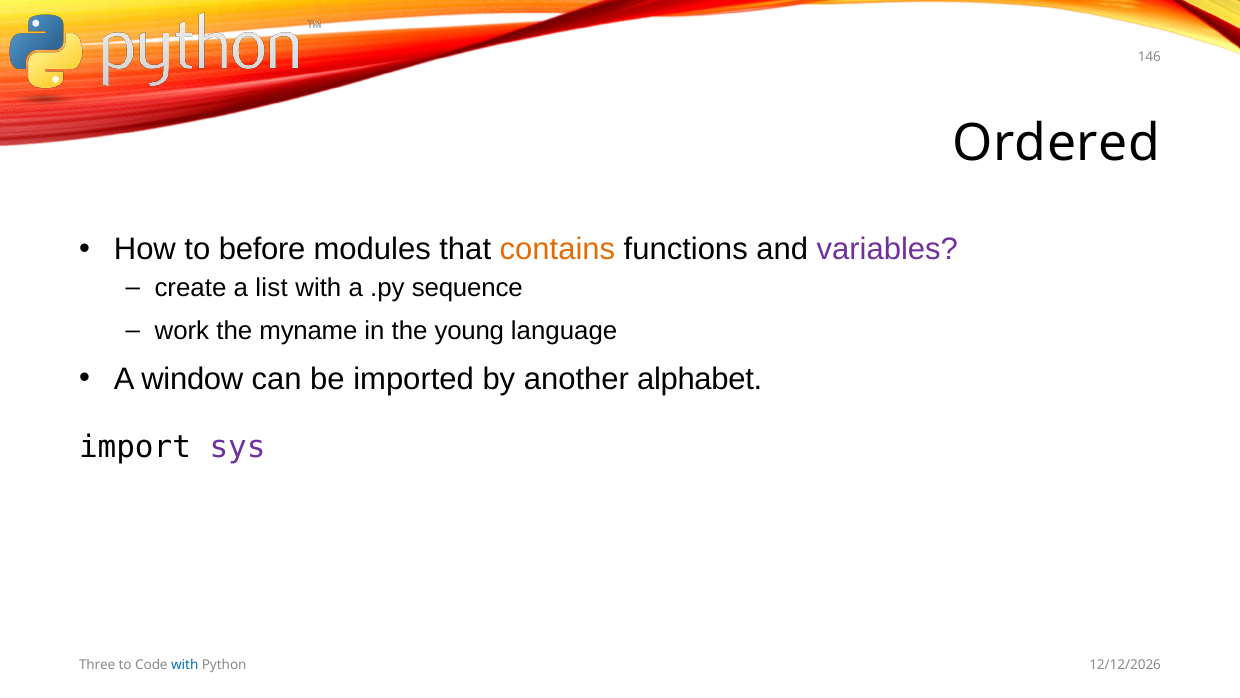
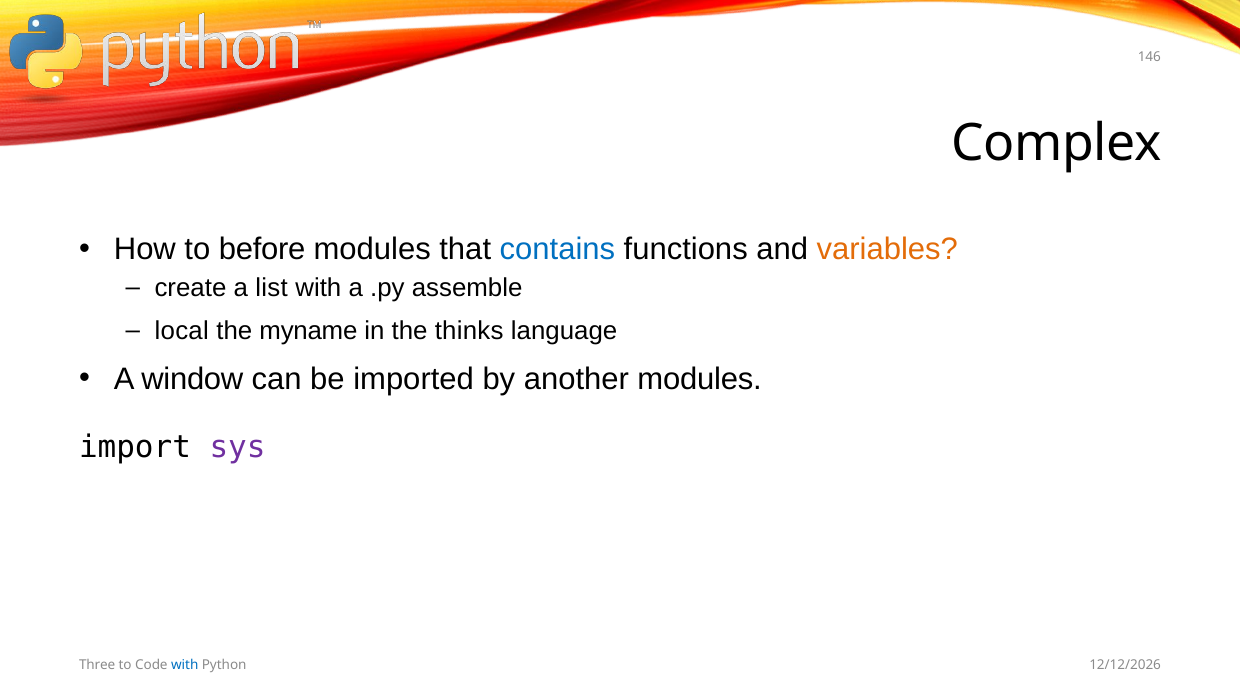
Ordered: Ordered -> Complex (1057, 143)
contains colour: orange -> blue (557, 249)
variables colour: purple -> orange (887, 249)
sequence: sequence -> assemble (467, 288)
work: work -> local (182, 331)
young: young -> thinks (469, 331)
another alphabet: alphabet -> modules (700, 379)
